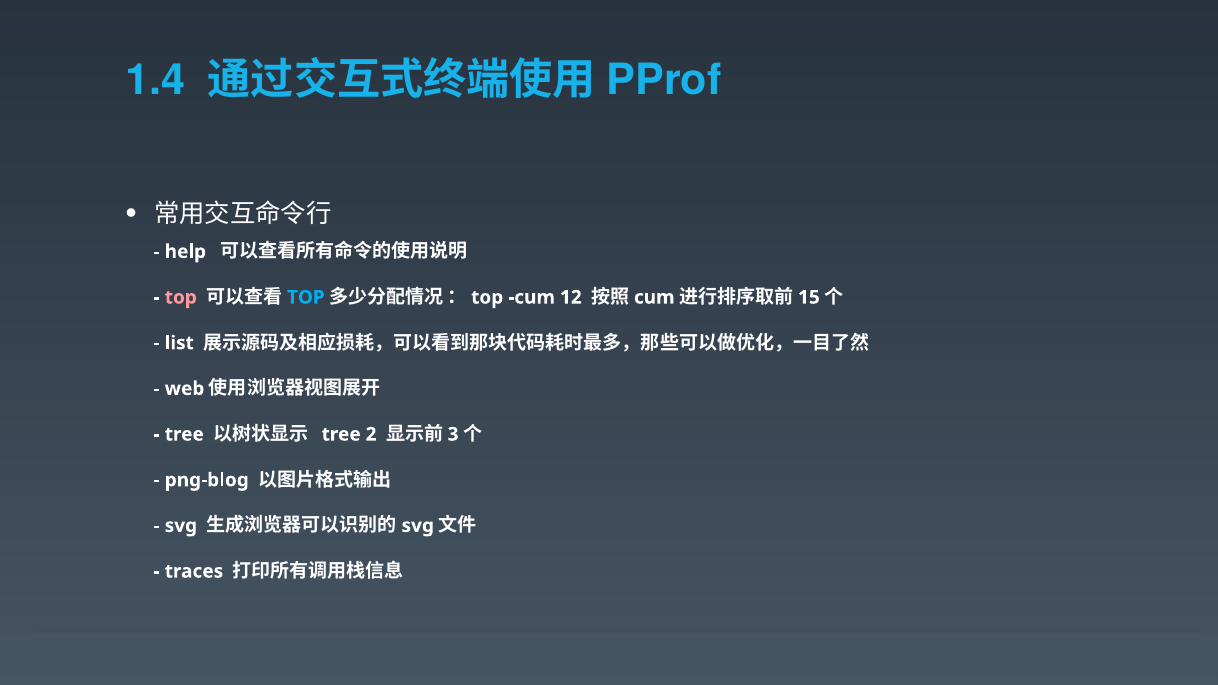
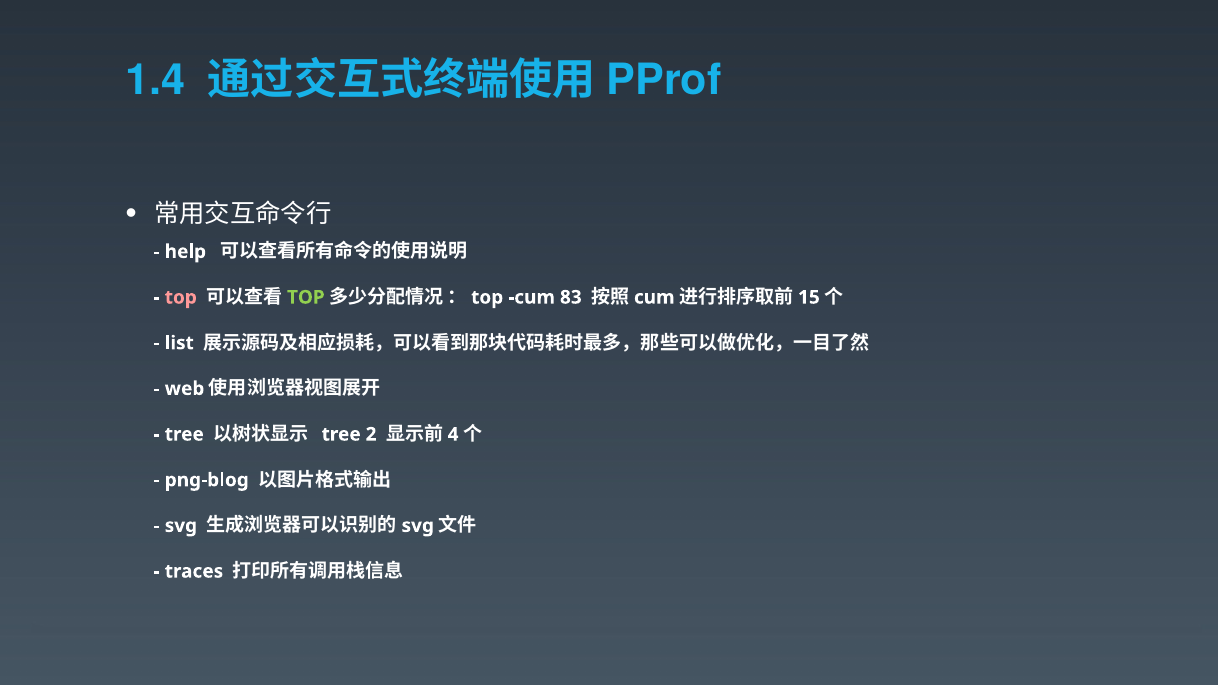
TOP colour: light blue -> light green (306, 297)
12: 12 -> 83 (571, 297)
3: 3 -> 4 (453, 434)
